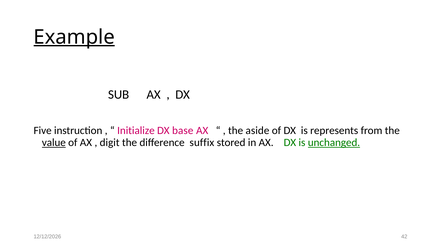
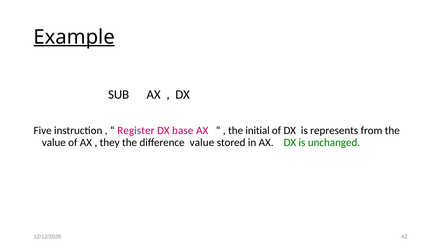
Initialize: Initialize -> Register (136, 131)
aside: aside -> initial (258, 131)
value underline: present -> none (54, 143)
digit: digit -> they (110, 143)
difference suffix: suffix -> value (202, 143)
unchanged underline: present -> none (334, 143)
